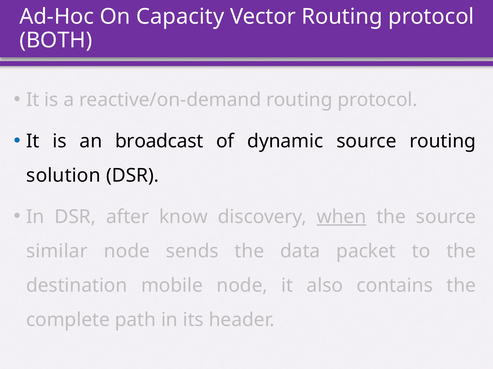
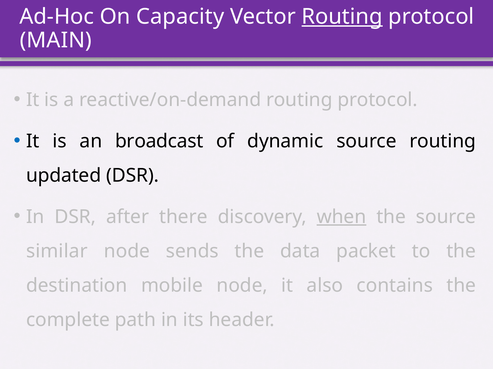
Routing underline: none -> present (342, 17)
BOTH: BOTH -> MAIN (56, 40)
solution: solution -> updated (64, 176)
know: know -> there (183, 217)
